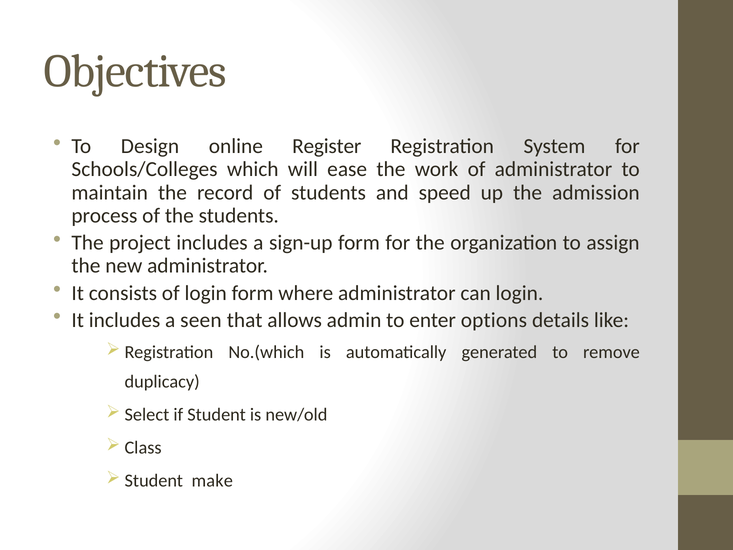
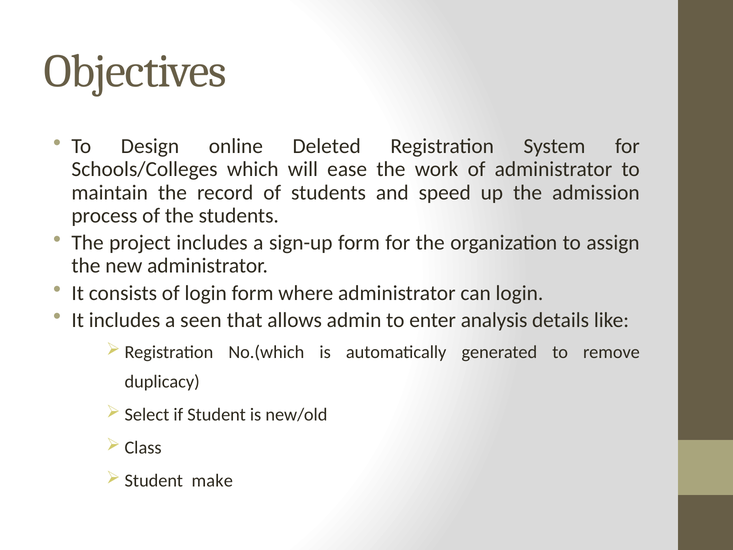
Register: Register -> Deleted (327, 146)
options: options -> analysis (494, 320)
